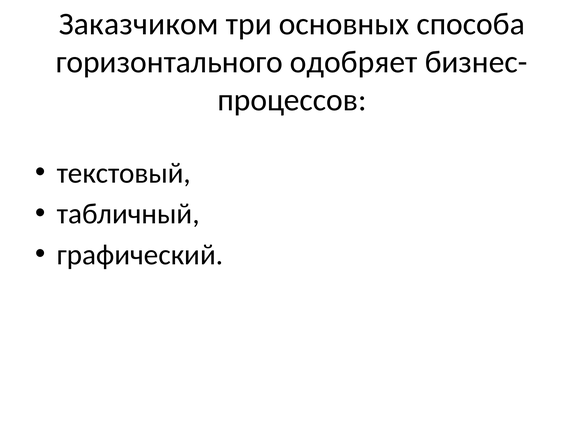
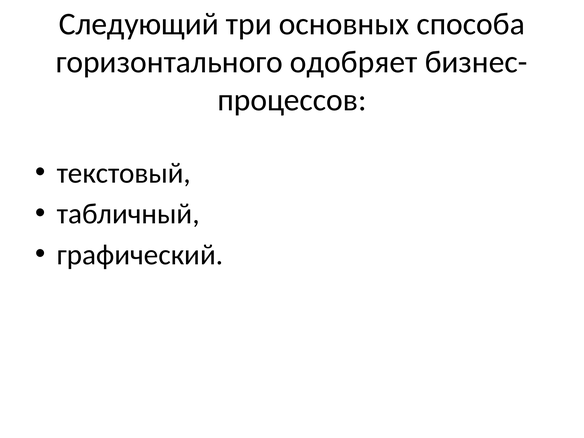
Заказчиком: Заказчиком -> Следующий (139, 24)
